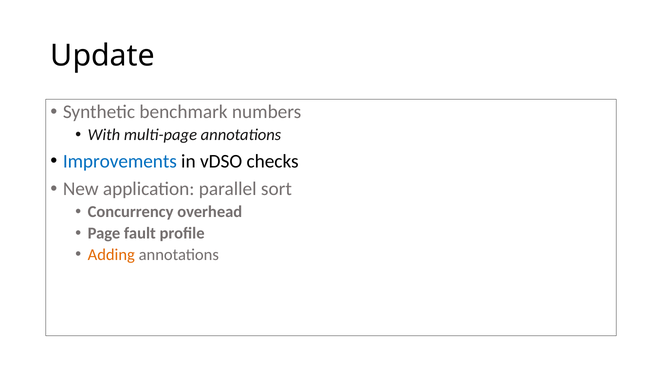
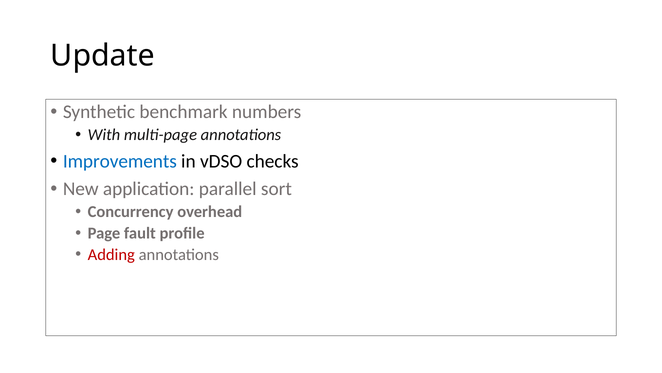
Adding colour: orange -> red (111, 254)
